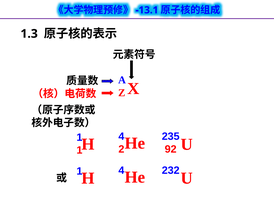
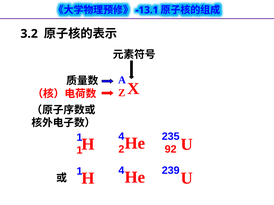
1.3: 1.3 -> 3.2 (29, 34)
232: 232 -> 239 (171, 171)
